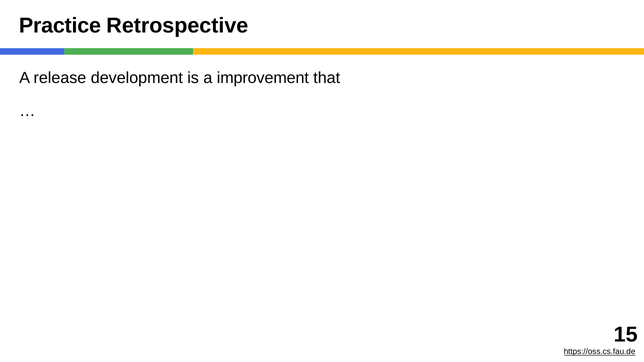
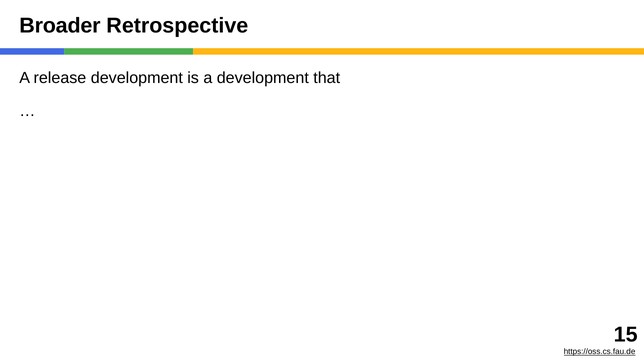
Practice: Practice -> Broader (60, 26)
a improvement: improvement -> development (263, 78)
